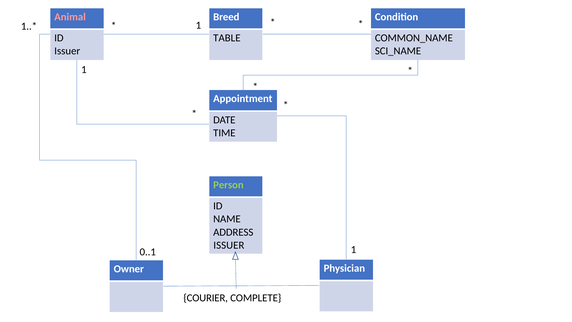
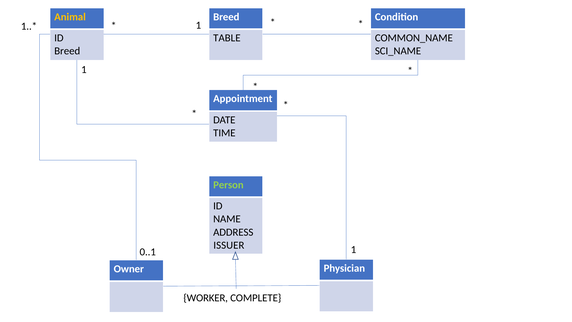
Animal colour: pink -> yellow (70, 17)
Issuer: Issuer -> Breed (67, 51)
COURIER: COURIER -> WORKER (206, 298)
